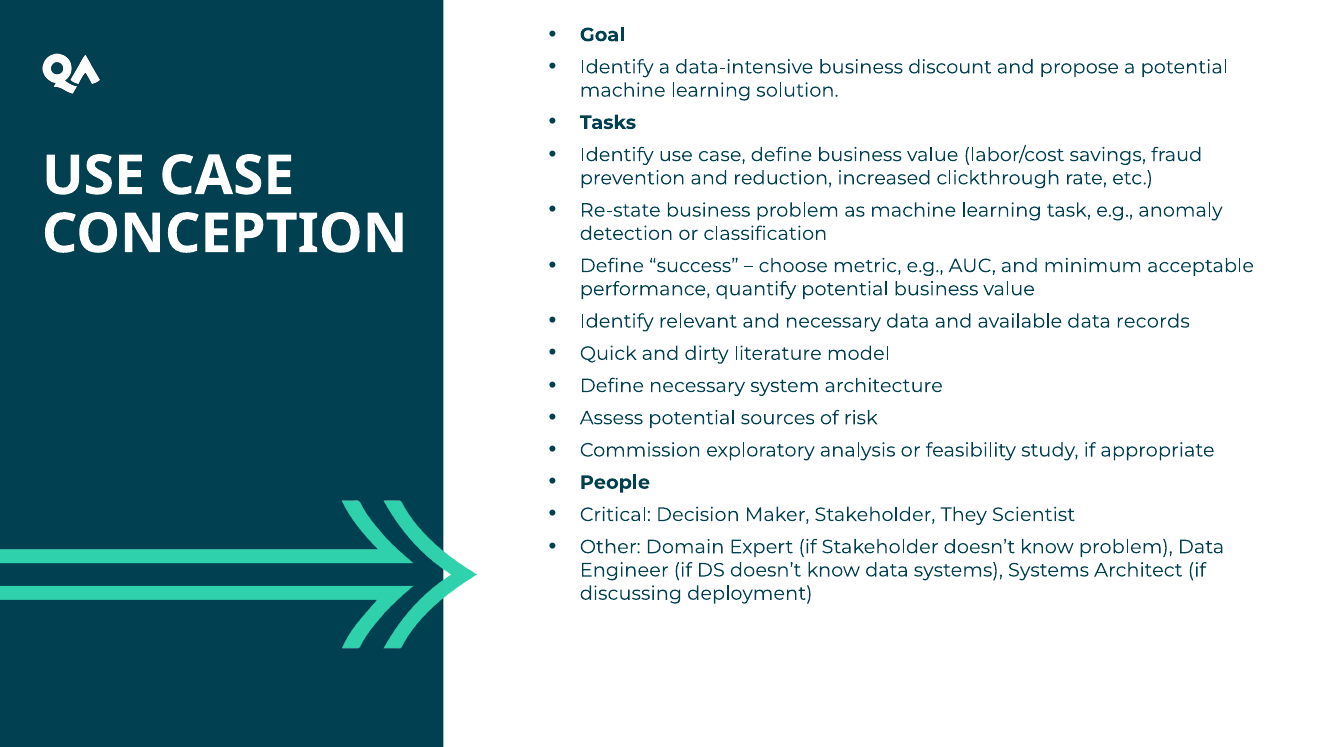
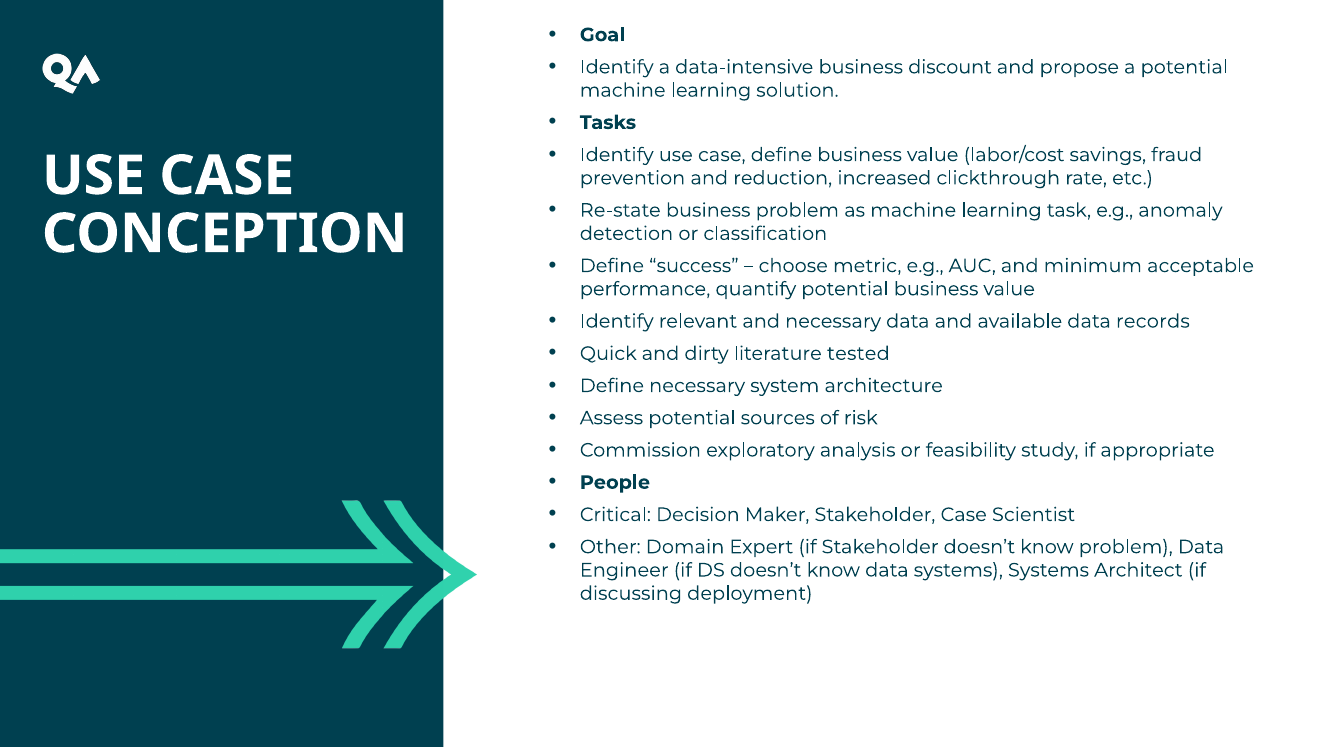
model: model -> tested (858, 353)
Stakeholder They: They -> Case (964, 515)
